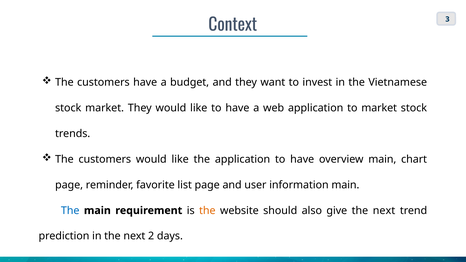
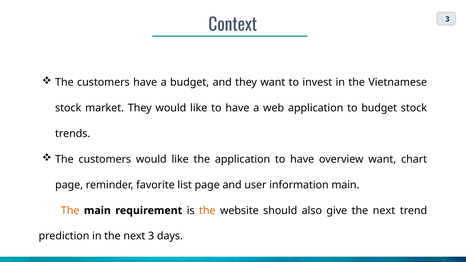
to market: market -> budget (379, 108)
overview main: main -> want (382, 159)
The colour: blue -> orange (70, 211)
next 2: 2 -> 3 (151, 236)
